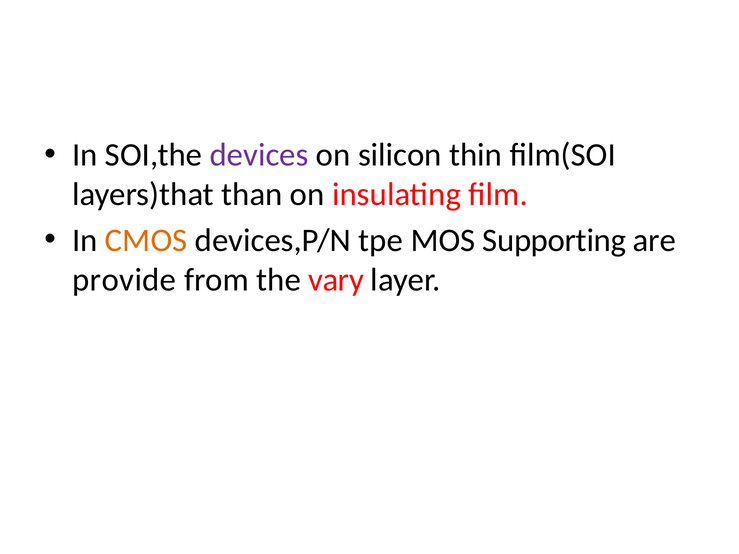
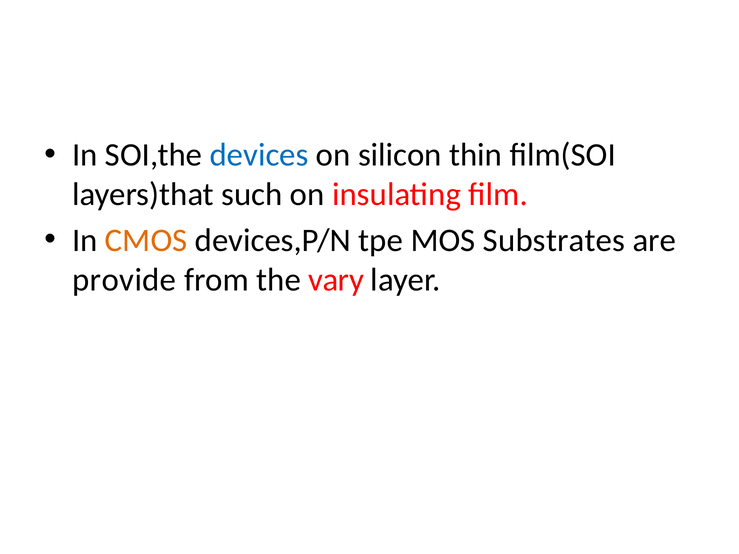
devices colour: purple -> blue (259, 155)
than: than -> such (252, 194)
Supporting: Supporting -> Substrates (554, 240)
